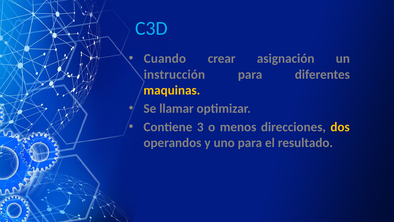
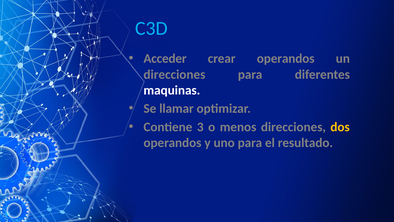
Cuando: Cuando -> Acceder (165, 59)
crear asignación: asignación -> operandos (286, 59)
instrucción: instrucción -> direcciones (174, 74)
maquinas colour: yellow -> white (172, 90)
